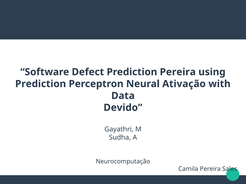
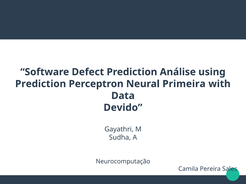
Prediction Pereira: Pereira -> Análise (178, 72)
Ativação: Ativação -> Primeira (184, 84)
